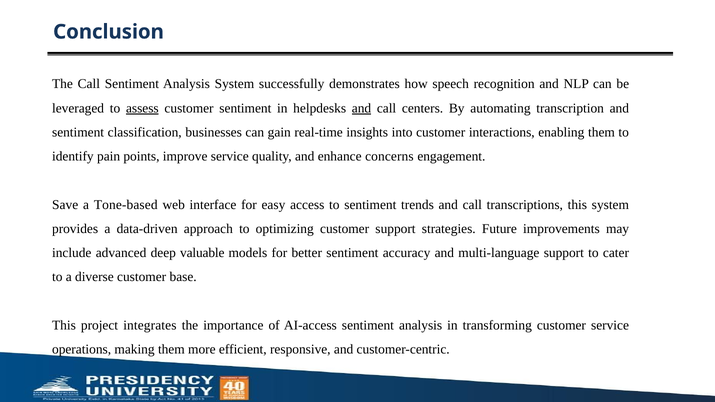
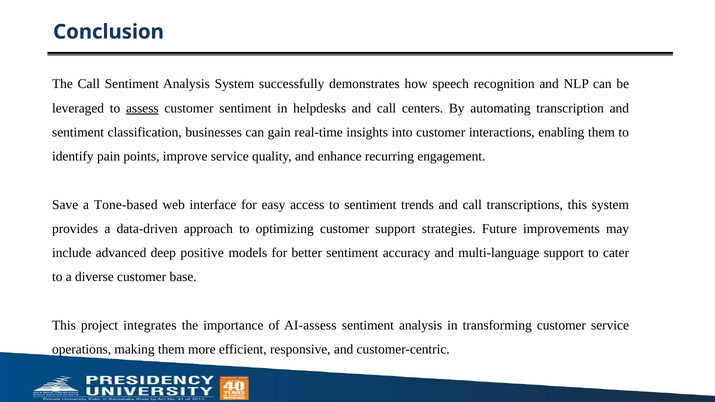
and underline: present -> none (362, 108)
concerns: concerns -> recurring (389, 156)
valuable: valuable -> positive (202, 253)
AI-access: AI-access -> AI-assess (310, 325)
